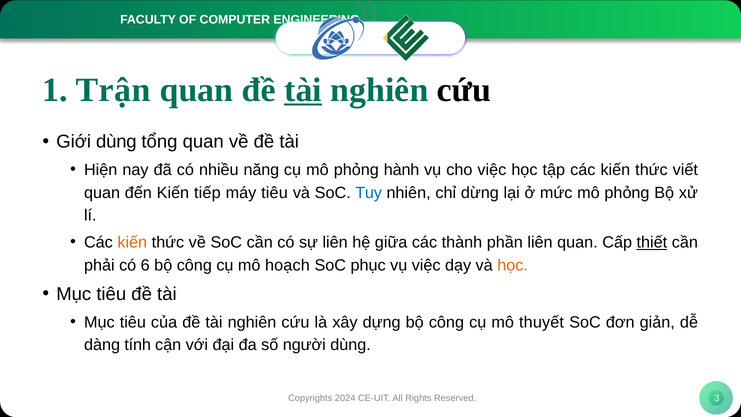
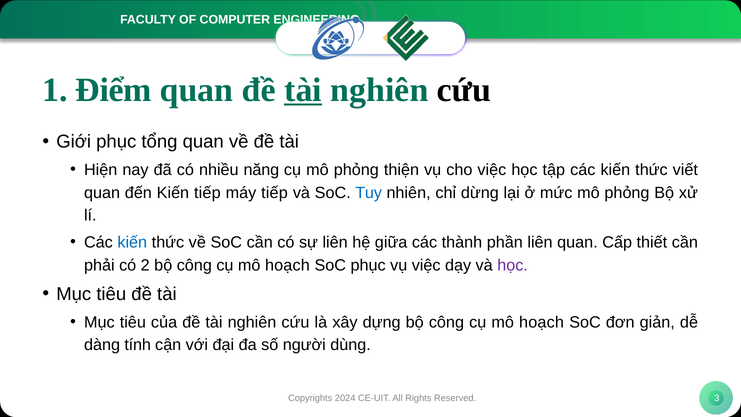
Trận: Trận -> Điểm (114, 90)
Giới dùng: dùng -> phục (116, 142)
hành: hành -> thiện (402, 170)
máy tiêu: tiêu -> tiếp (274, 193)
kiến colour: orange -> blue (132, 242)
thiết underline: present -> none (652, 242)
6: 6 -> 2 (145, 265)
học colour: orange -> purple (513, 265)
thuyết: thuyết -> hoạch (542, 322)
